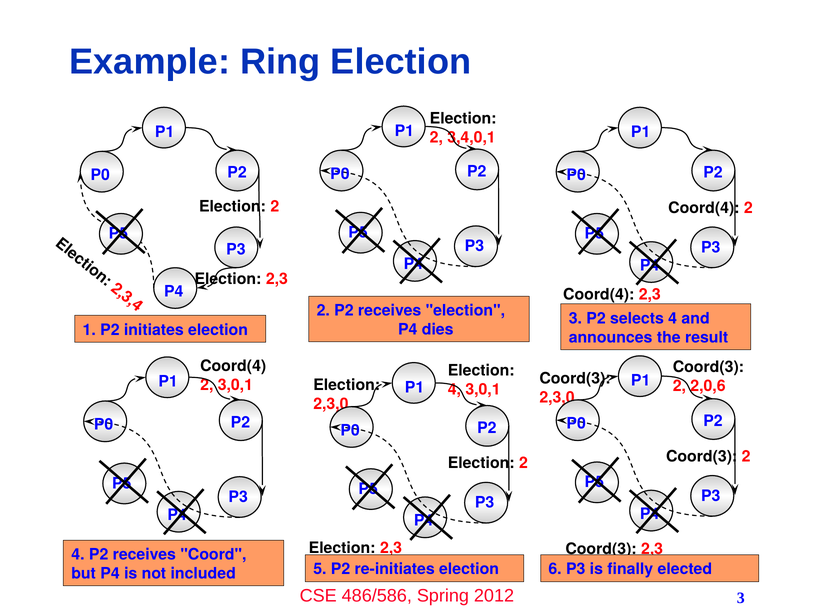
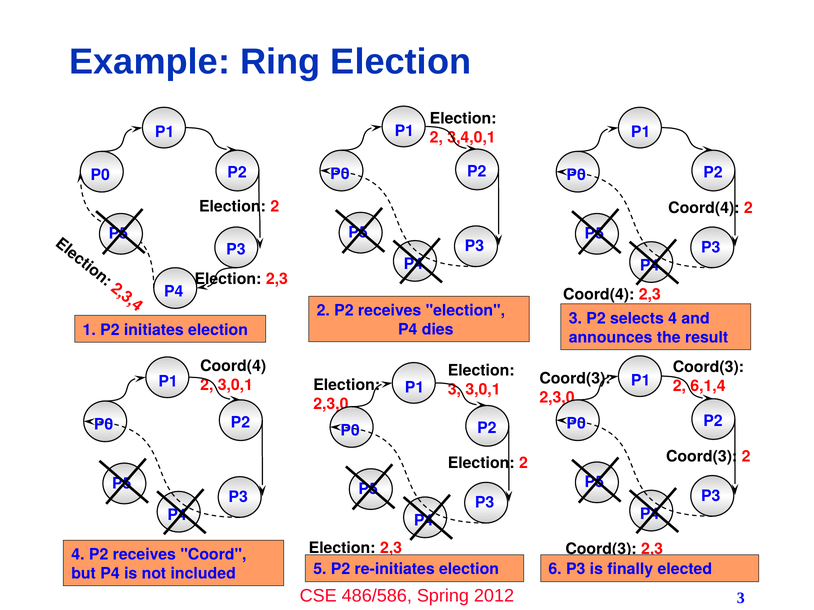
2,0,6: 2,0,6 -> 6,1,4 (708, 386)
4: 4 -> 3 (454, 390)
